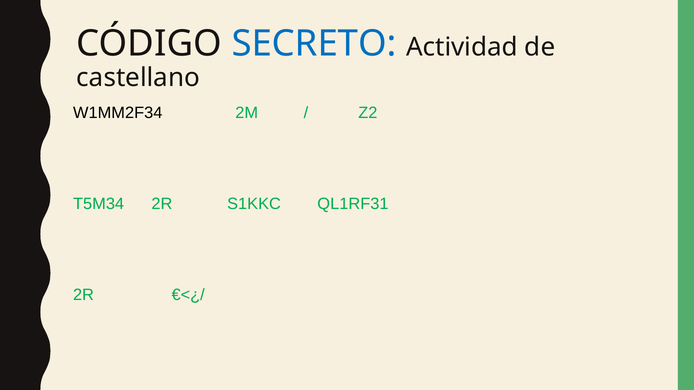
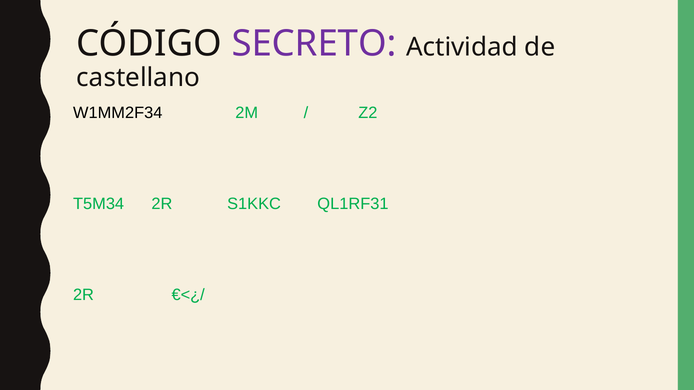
SECRETO colour: blue -> purple (314, 44)
